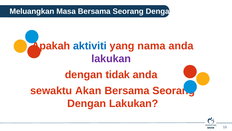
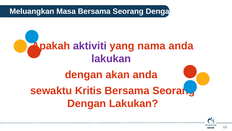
aktiviti colour: blue -> purple (90, 46)
tidak: tidak -> akan (118, 74)
Akan: Akan -> Kritis (88, 90)
